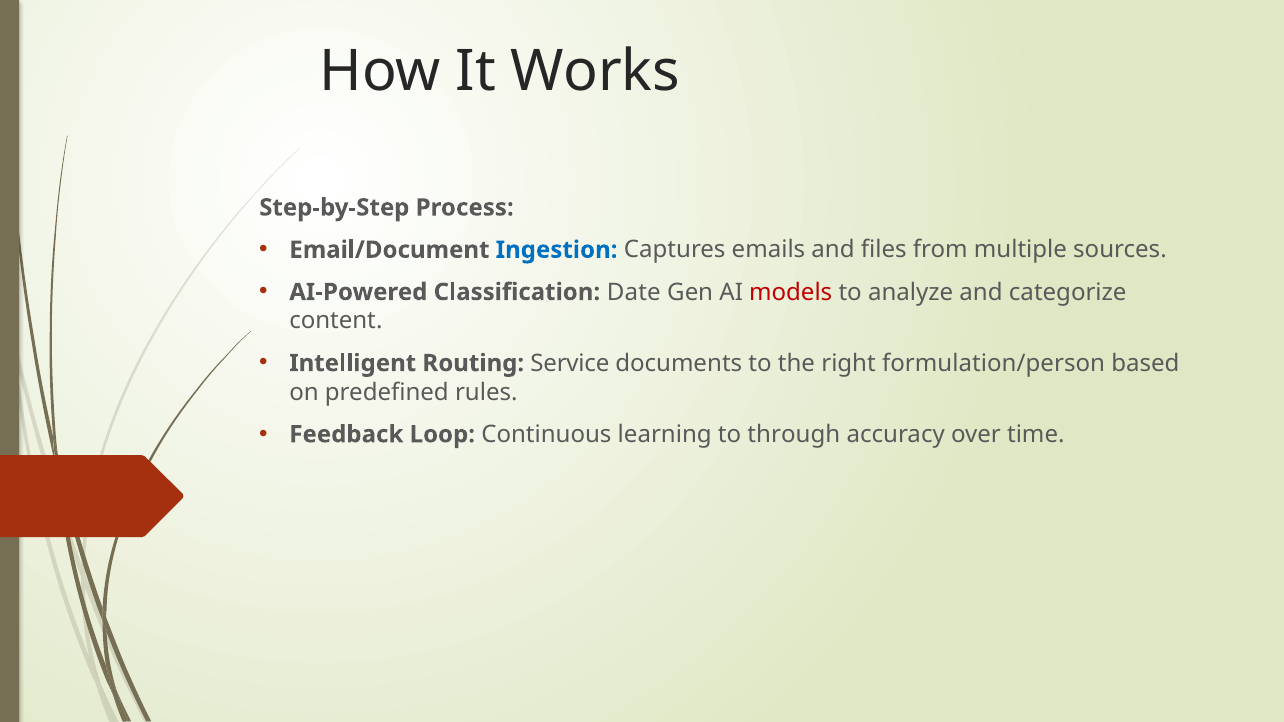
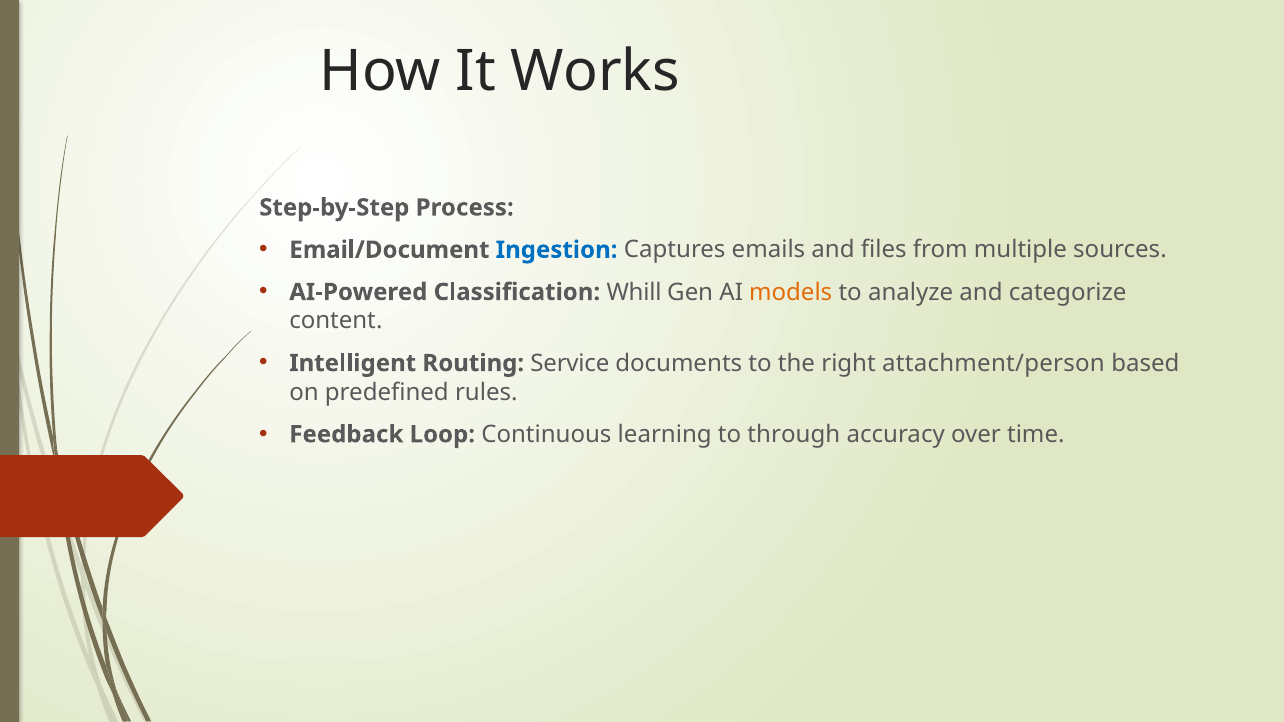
Date: Date -> Whill (634, 292)
models colour: red -> orange (791, 292)
formulation/person: formulation/person -> attachment/person (993, 363)
